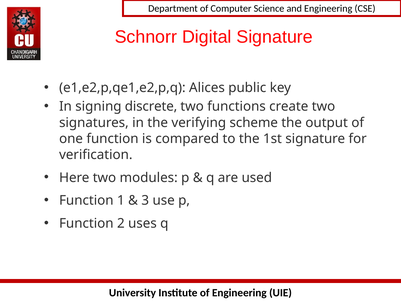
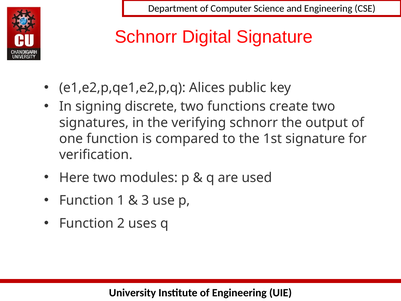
verifying scheme: scheme -> schnorr (254, 123)
